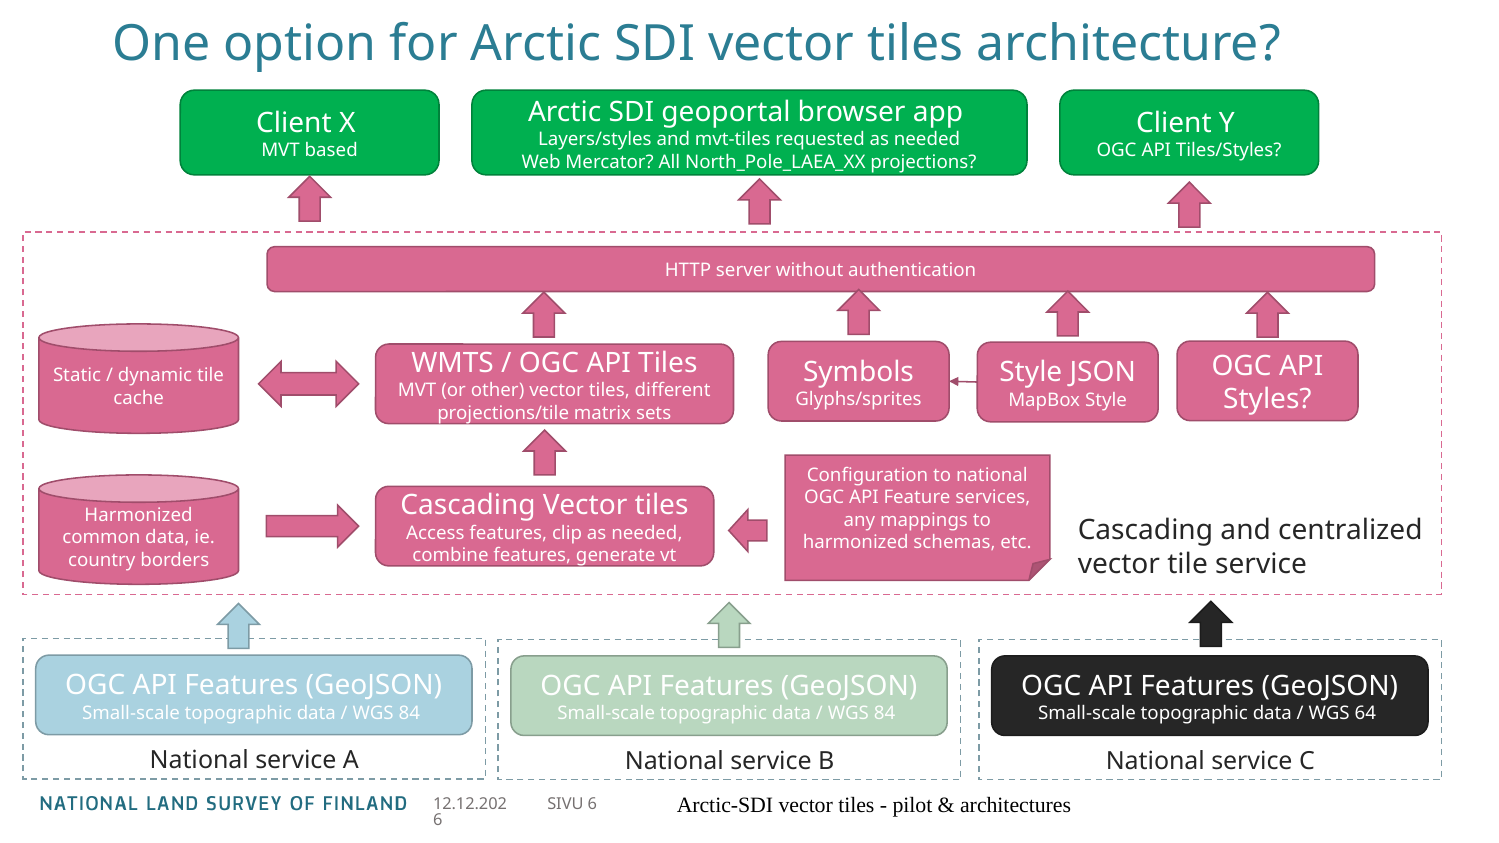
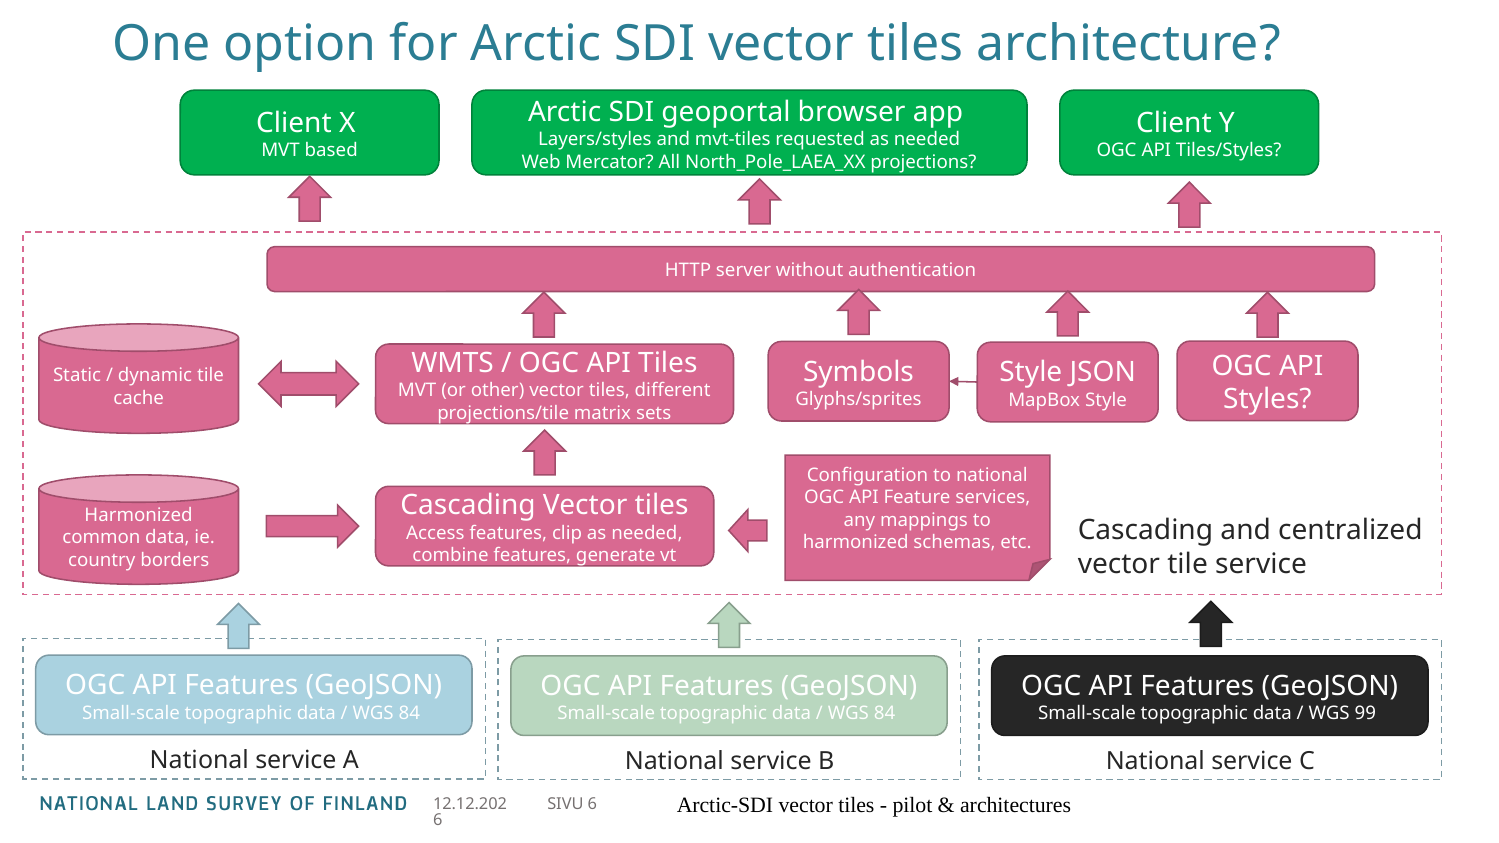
64: 64 -> 99 (1365, 714)
